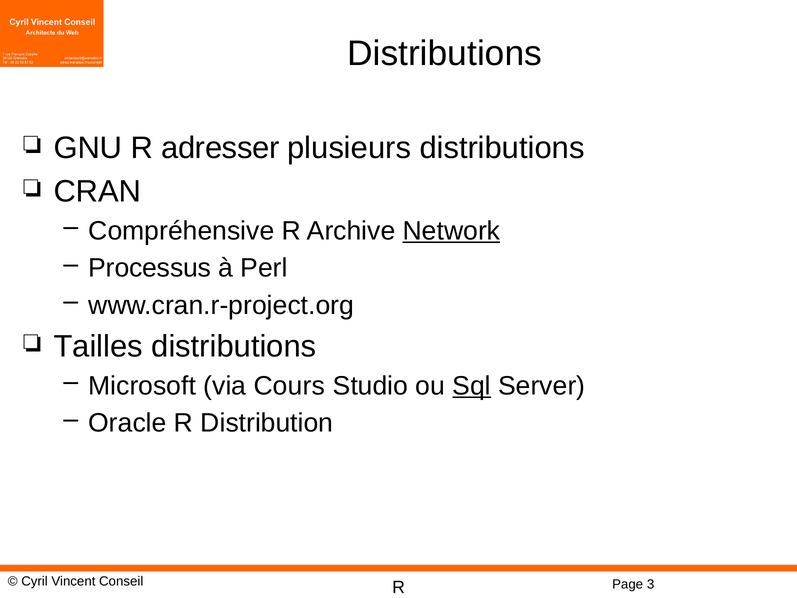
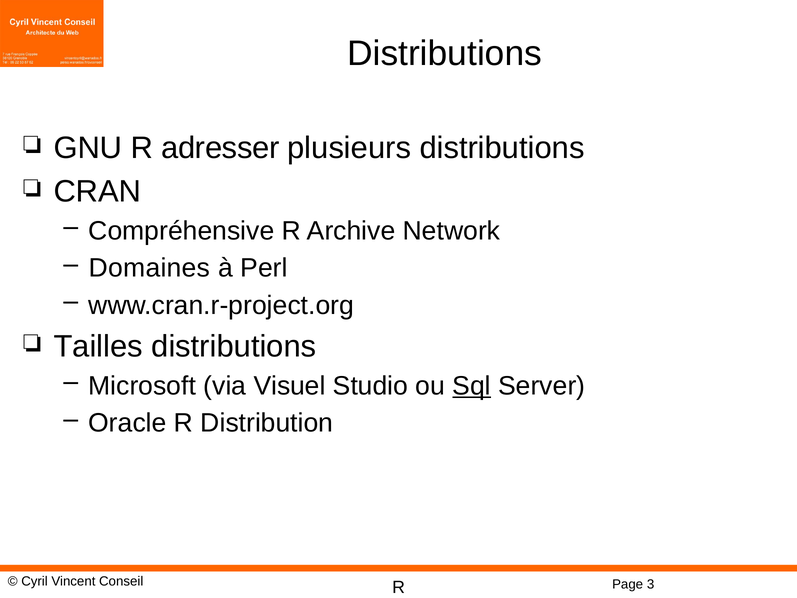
Network underline: present -> none (451, 231)
Processus: Processus -> Domaines (149, 268)
Cours: Cours -> Visuel (290, 386)
